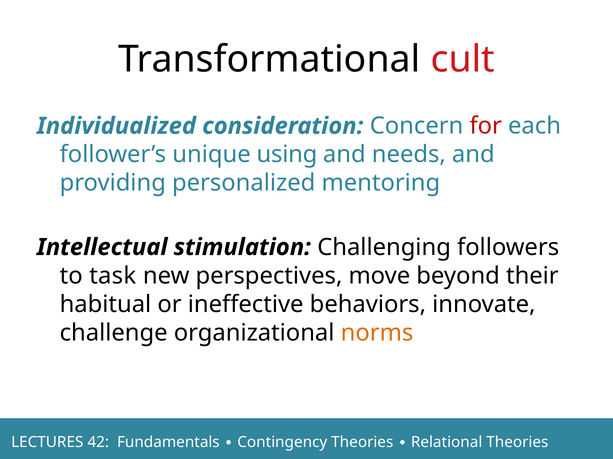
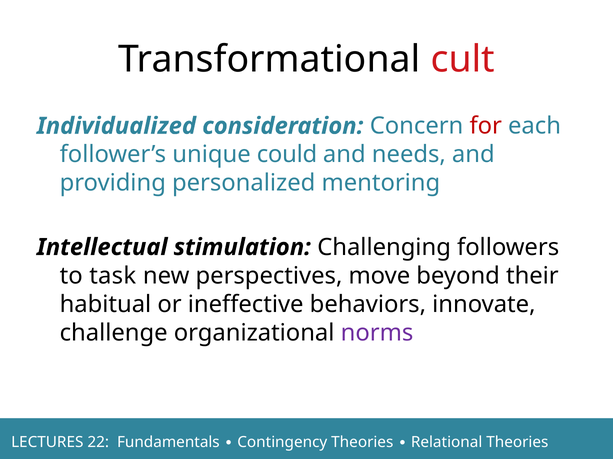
using: using -> could (287, 155)
norms colour: orange -> purple (377, 333)
42: 42 -> 22 (98, 443)
